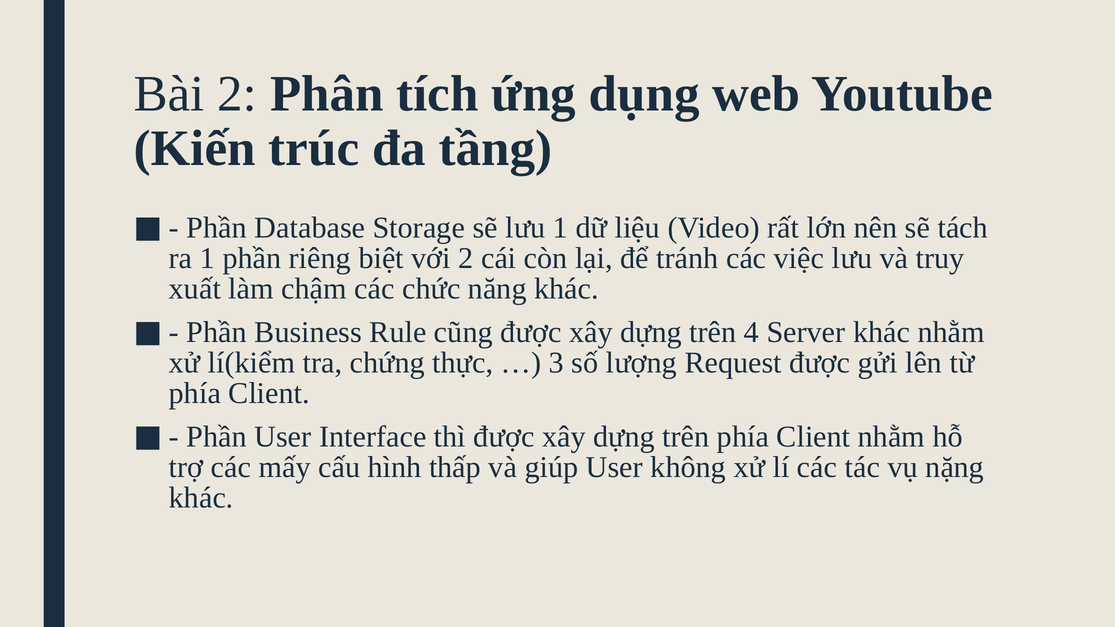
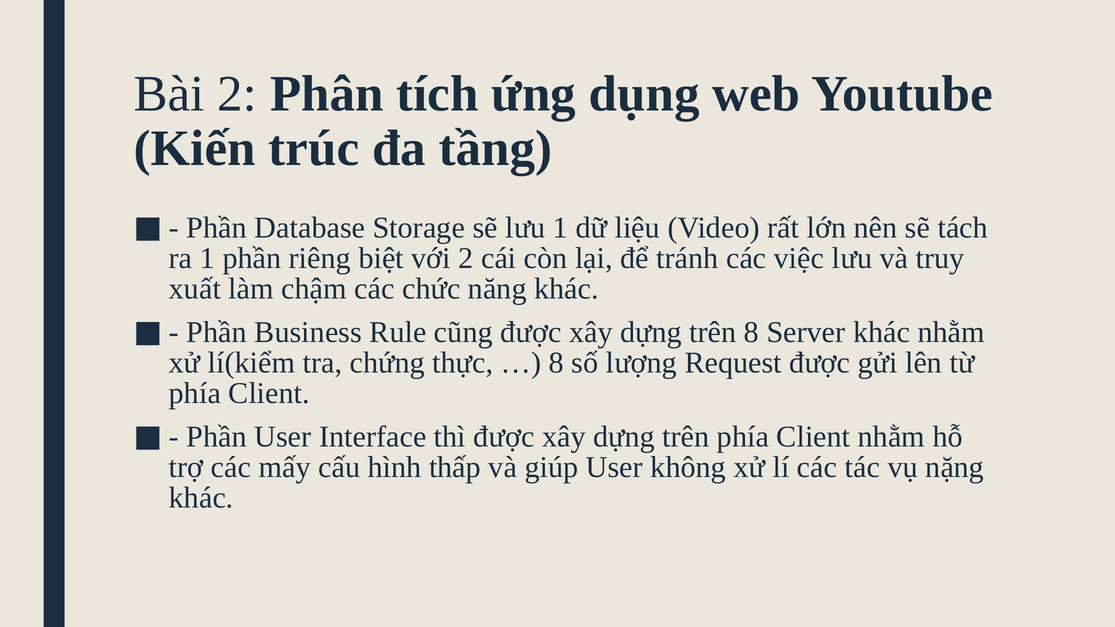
trên 4: 4 -> 8 (751, 332)
3: 3 -> 8 (556, 363)
